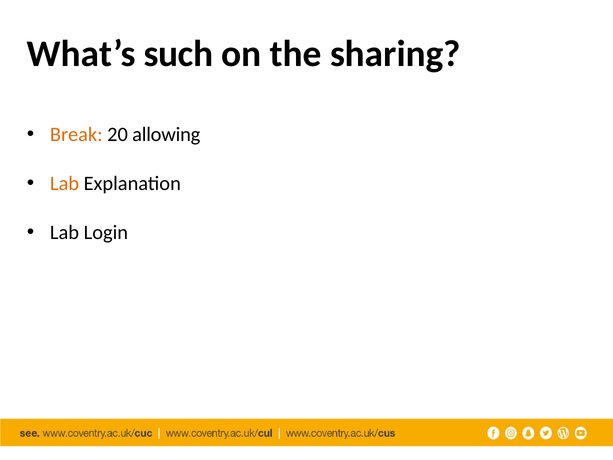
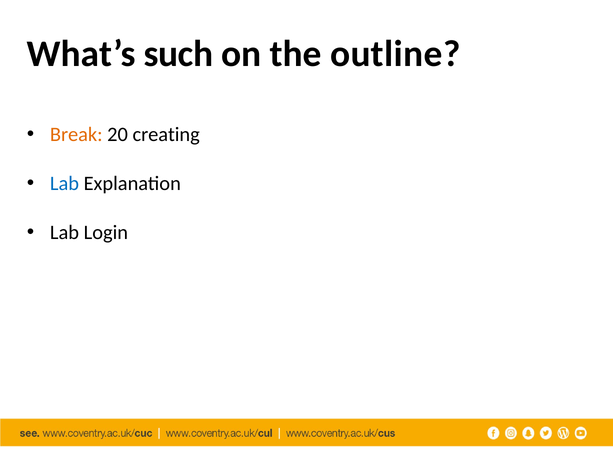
sharing: sharing -> outline (395, 54)
allowing: allowing -> creating (166, 134)
Lab colour: orange -> blue (65, 183)
